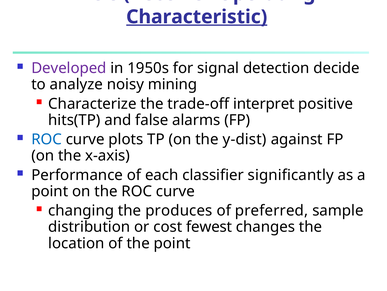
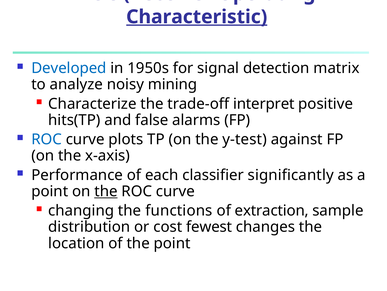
Developed colour: purple -> blue (69, 68)
decide: decide -> matrix (336, 68)
y-dist: y-dist -> y-test (245, 139)
the underline: none -> present (106, 191)
produces: produces -> functions (179, 210)
preferred: preferred -> extraction (272, 210)
